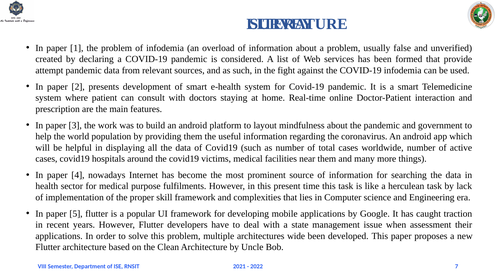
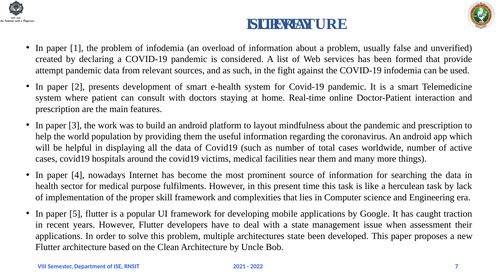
pandemic and government: government -> prescription (440, 125)
architectures wide: wide -> state (296, 236)
